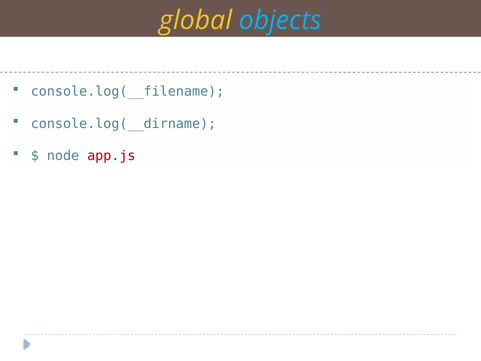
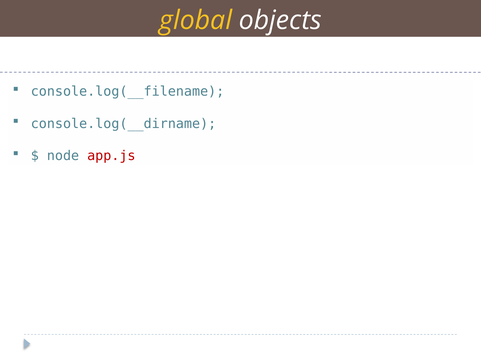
objects colour: light blue -> white (280, 20)
